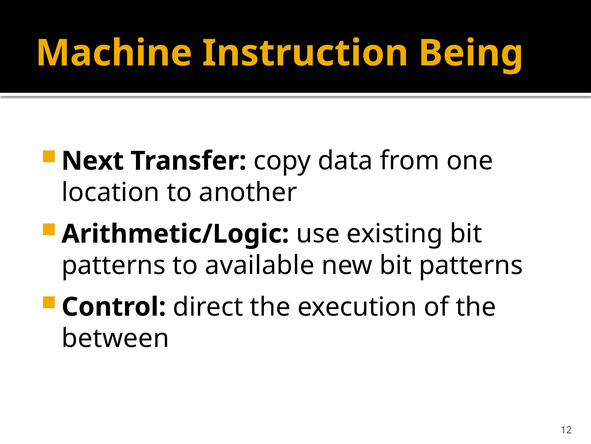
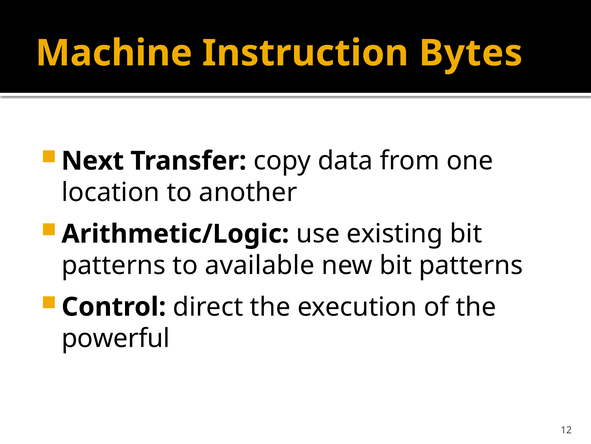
Being: Being -> Bytes (471, 53)
between: between -> powerful (116, 338)
